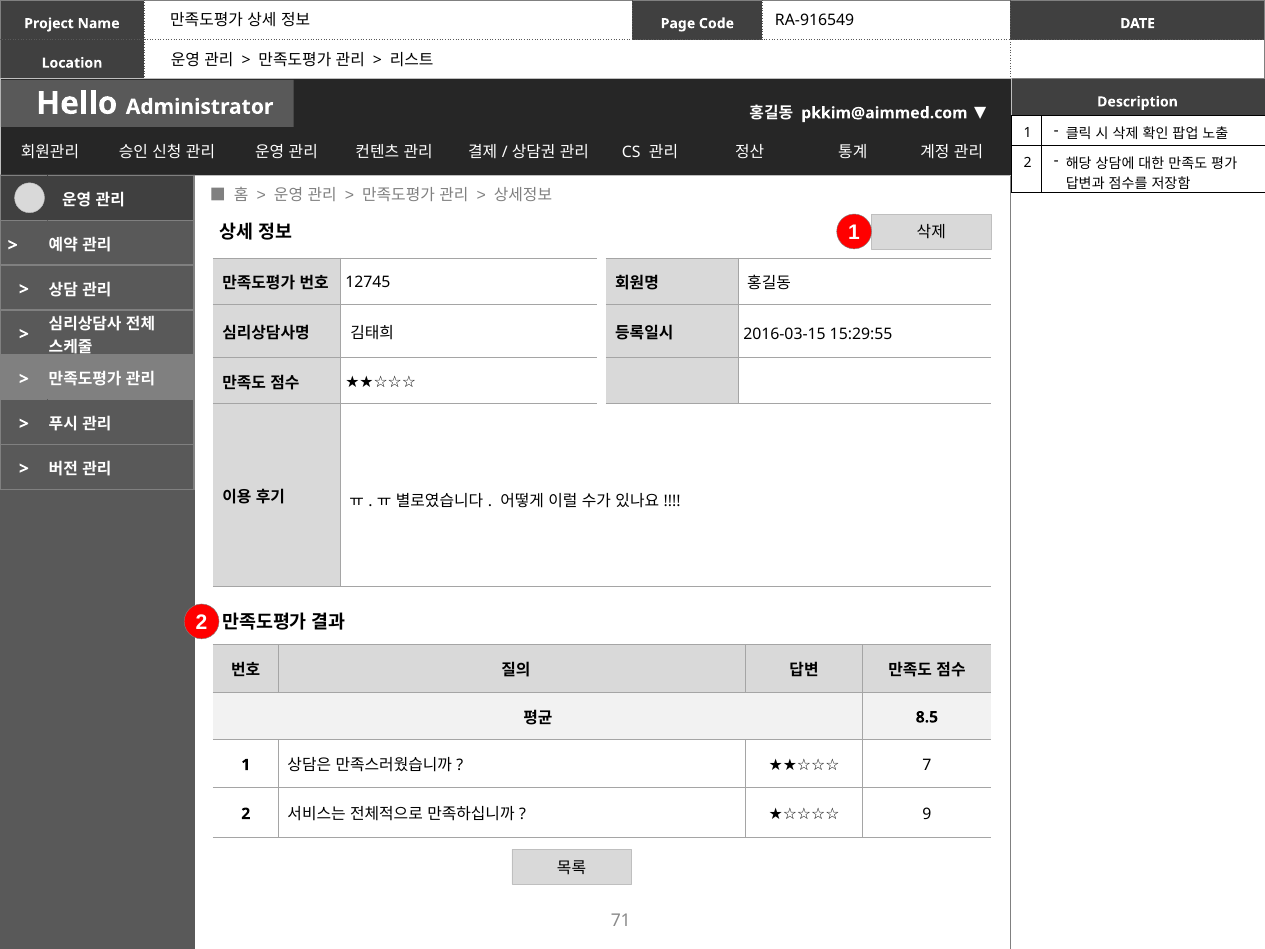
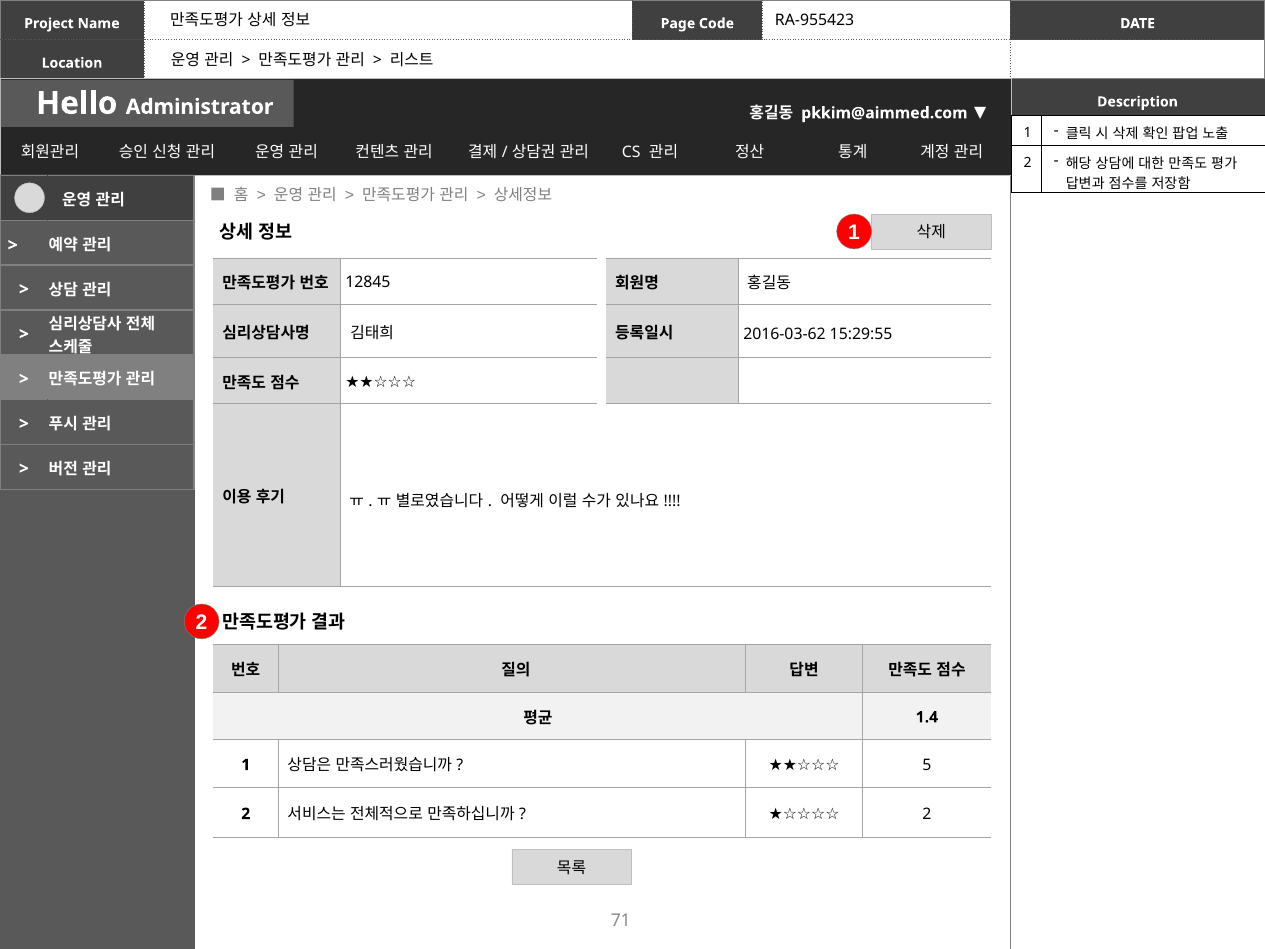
RA-916549: RA-916549 -> RA-955423 (815, 21)
12745: 12745 -> 12845 (368, 282)
2016-03-15: 2016-03-15 -> 2016-03-62 (784, 334)
8.5: 8.5 -> 1.4 (927, 717)
7: 7 -> 5 (927, 765)
9: 9 -> 2 (927, 814)
